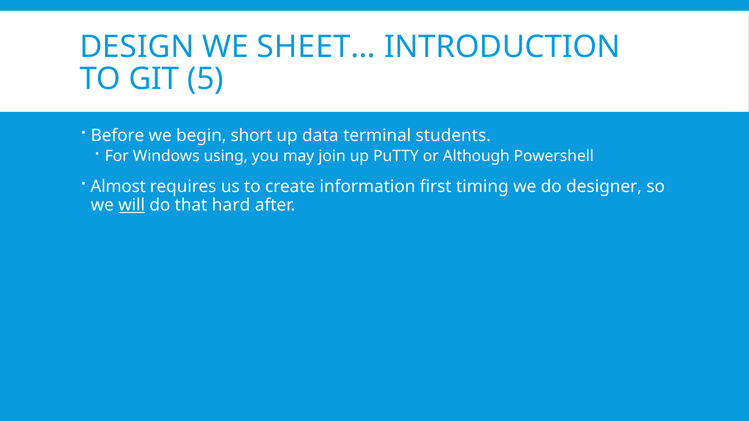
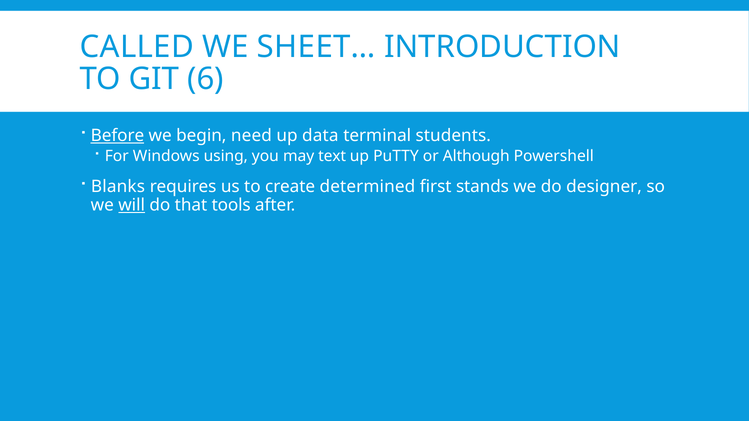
DESIGN: DESIGN -> CALLED (137, 47)
5: 5 -> 6 (206, 79)
Before underline: none -> present (117, 136)
short: short -> need (251, 136)
join: join -> text (332, 156)
Almost: Almost -> Blanks (118, 187)
information: information -> determined (367, 187)
timing: timing -> stands (482, 187)
hard: hard -> tools (231, 205)
